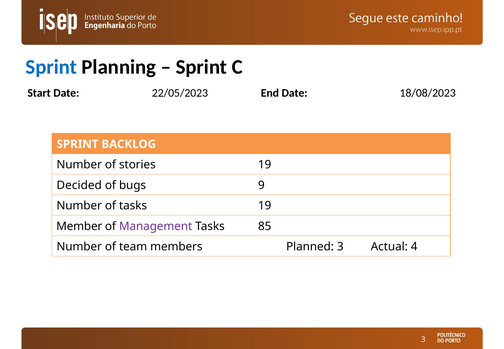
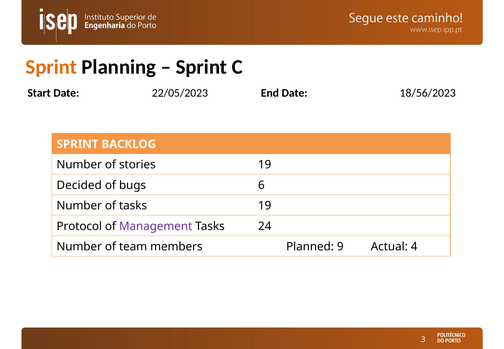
Sprint colour: blue -> orange (51, 67)
18/08/2023: 18/08/2023 -> 18/56/2023 (428, 93)
9: 9 -> 6 (261, 185)
Member: Member -> Protocol (79, 226)
85: 85 -> 24 (265, 226)
Planned 3: 3 -> 9 (340, 247)
